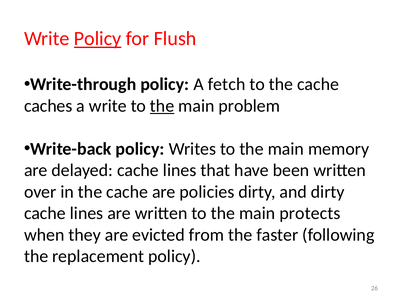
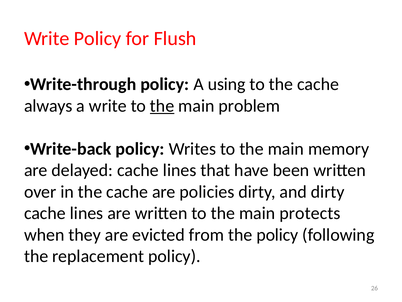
Policy underline: present -> none (98, 39)
fetch: fetch -> using (227, 84)
caches: caches -> always (48, 106)
the faster: faster -> policy (277, 234)
